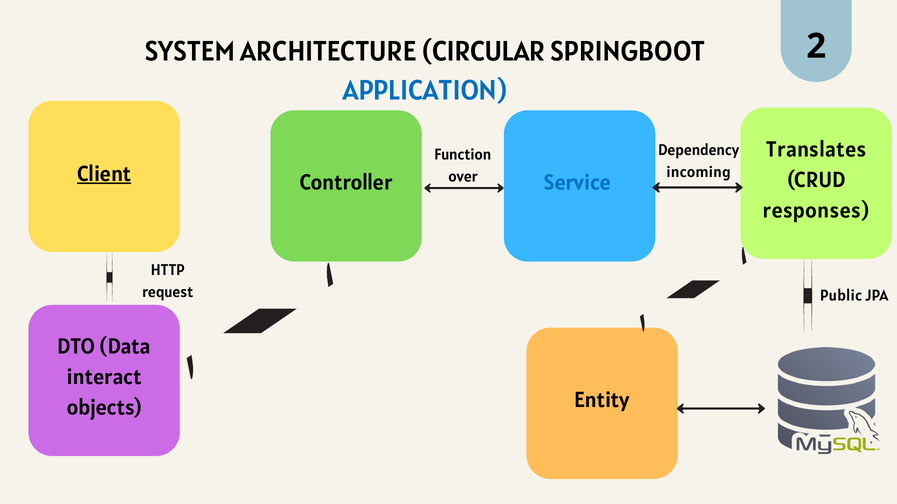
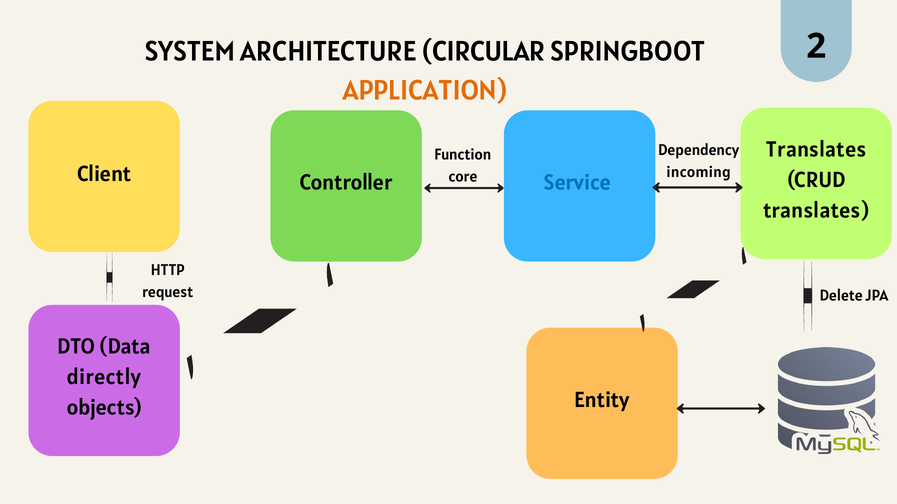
APPLICATION colour: blue -> orange (425, 91)
Client underline: present -> none (104, 174)
over: over -> core (463, 177)
responses: responses -> translates (816, 211)
Public: Public -> Delete (841, 296)
interact: interact -> directly (104, 377)
